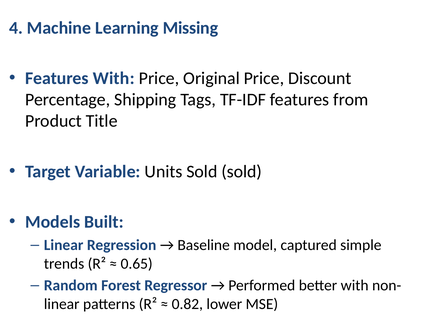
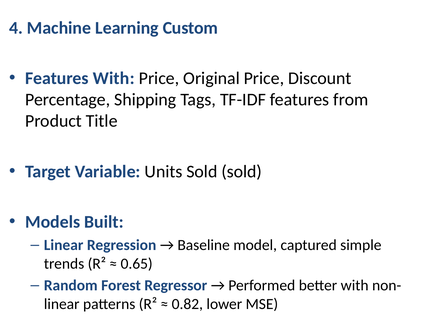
Missing: Missing -> Custom (190, 28)
